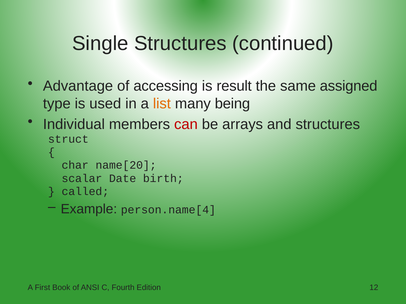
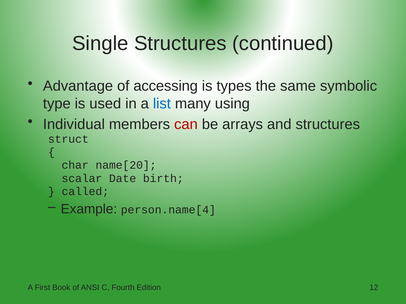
result: result -> types (234, 86)
assigned: assigned -> symbolic (349, 86)
list colour: orange -> blue (162, 104)
being: being -> using (232, 104)
